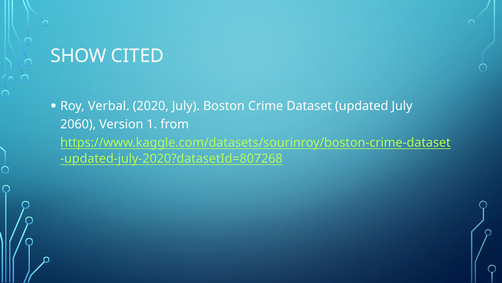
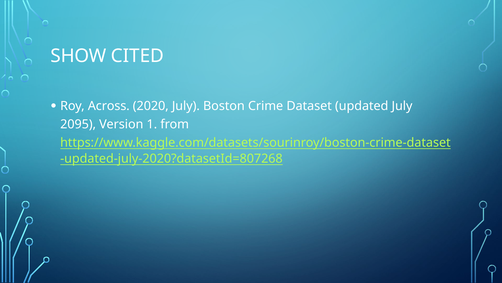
Verbal: Verbal -> Across (109, 106)
2060: 2060 -> 2095 (78, 124)
